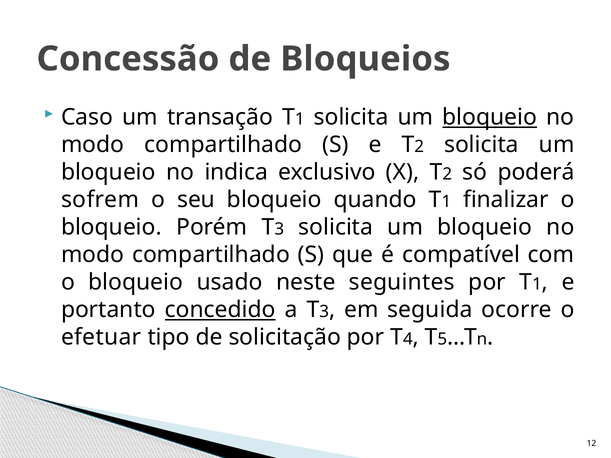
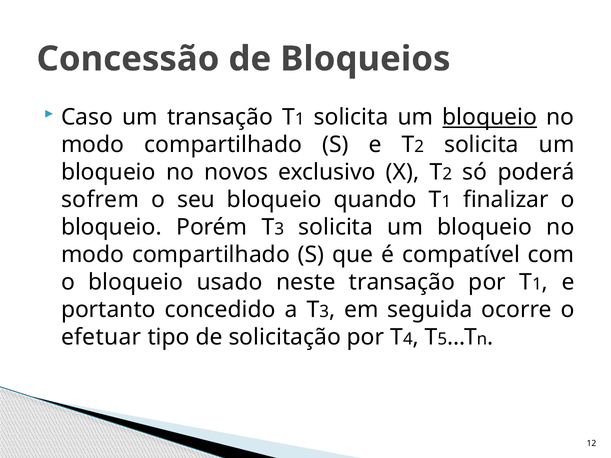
indica: indica -> novos (236, 172)
neste seguintes: seguintes -> transação (402, 282)
concedido underline: present -> none (220, 310)
